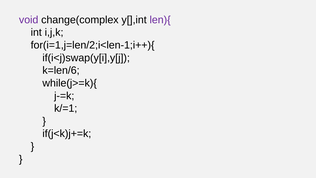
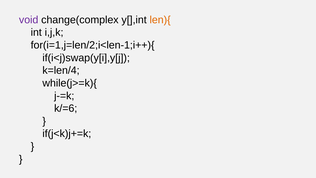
len){ colour: purple -> orange (160, 20)
k=len/6: k=len/6 -> k=len/4 (61, 70)
k/=1: k/=1 -> k/=6 (66, 108)
